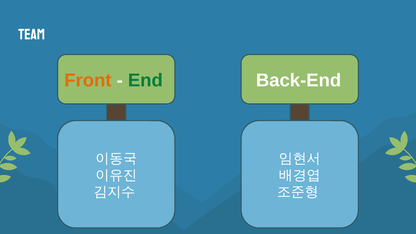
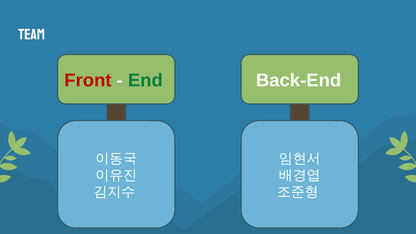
Front colour: orange -> red (88, 81)
